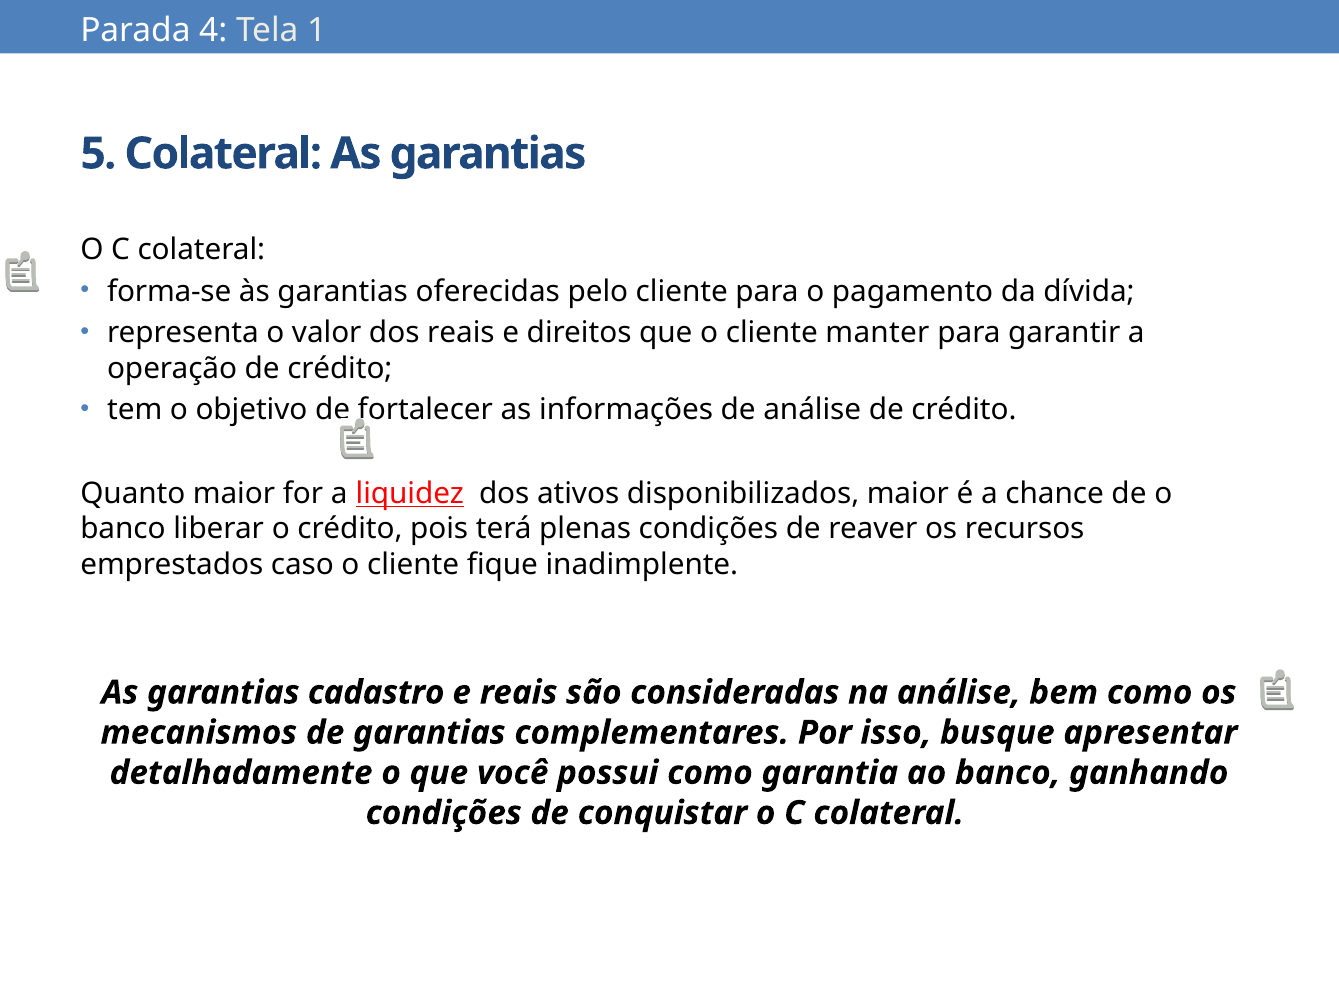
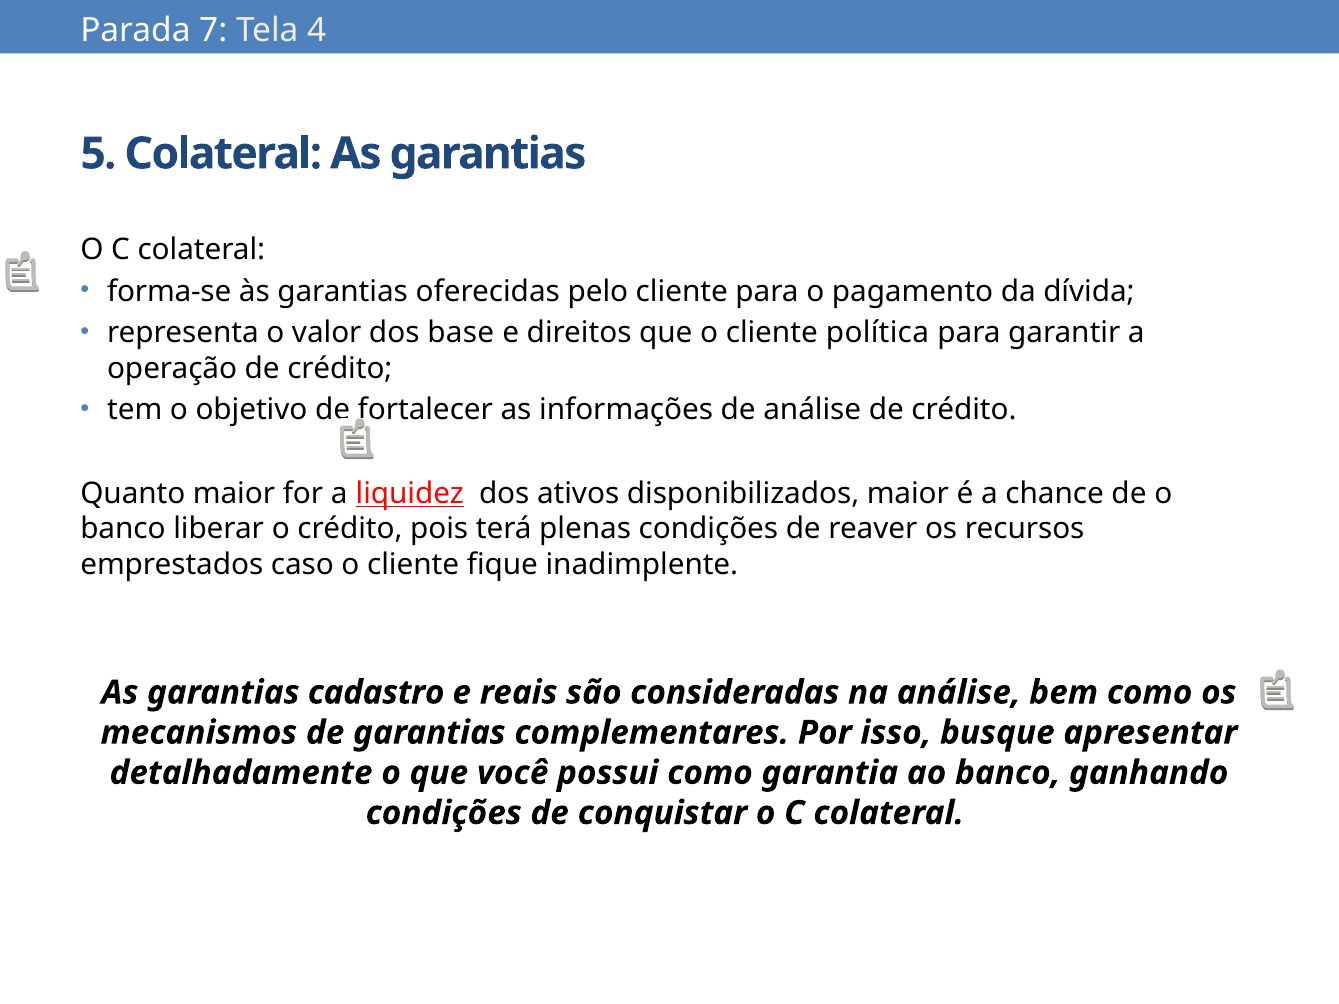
4: 4 -> 7 (213, 30)
1: 1 -> 4 (317, 30)
dos reais: reais -> base (461, 333)
manter: manter -> política (877, 333)
